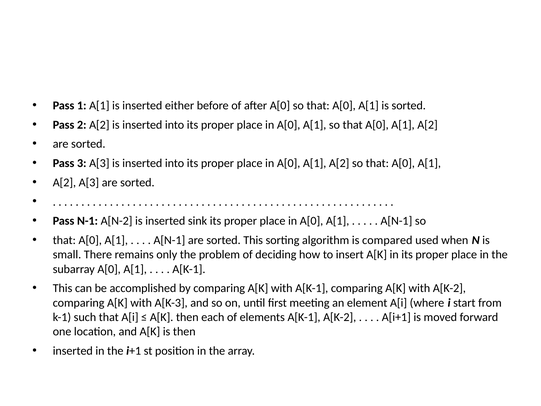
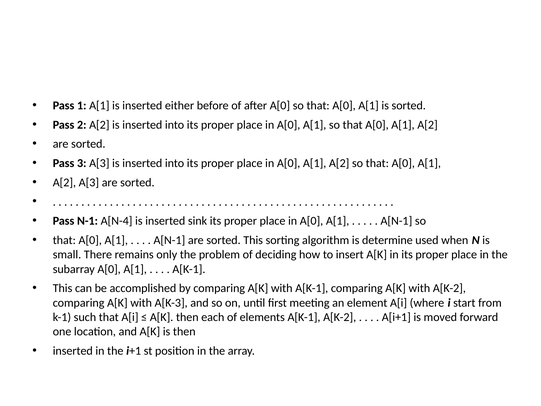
A[N-2: A[N-2 -> A[N-4 (117, 221)
compared: compared -> determine (387, 240)
